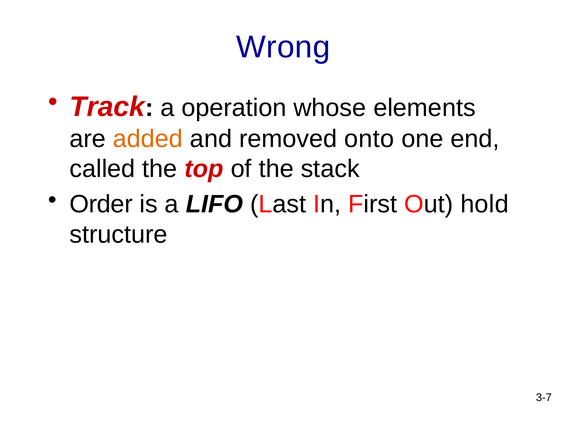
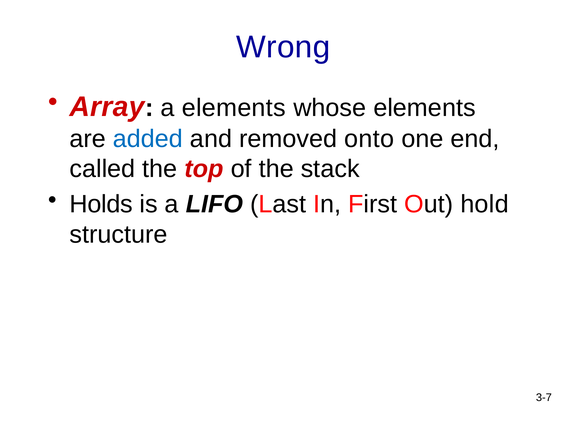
Track: Track -> Array (107, 107)
a operation: operation -> elements (234, 108)
added colour: orange -> blue (148, 139)
Order: Order -> Holds (101, 204)
